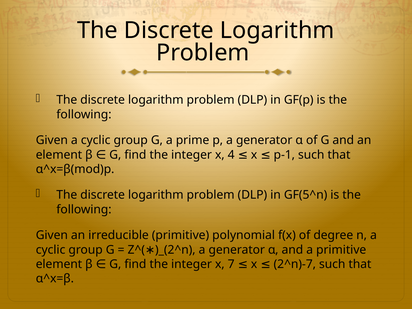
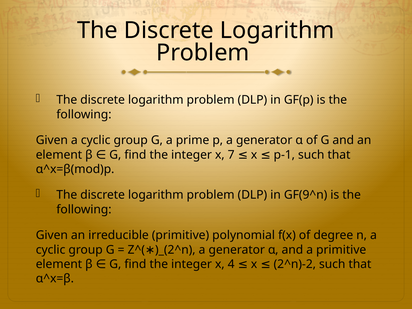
4: 4 -> 7 (231, 155)
GF(5^n: GF(5^n -> GF(9^n (306, 195)
7: 7 -> 4 (231, 264)
2^n)-7: 2^n)-7 -> 2^n)-2 (295, 264)
